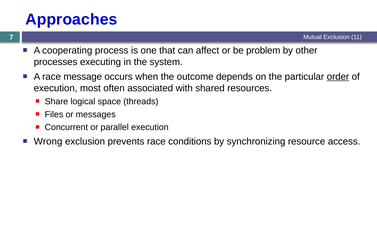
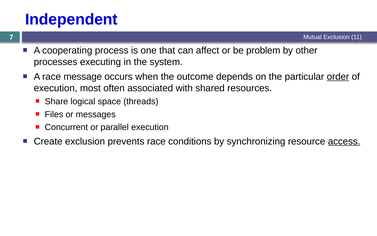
Approaches: Approaches -> Independent (71, 20)
Wrong: Wrong -> Create (48, 141)
access underline: none -> present (344, 141)
